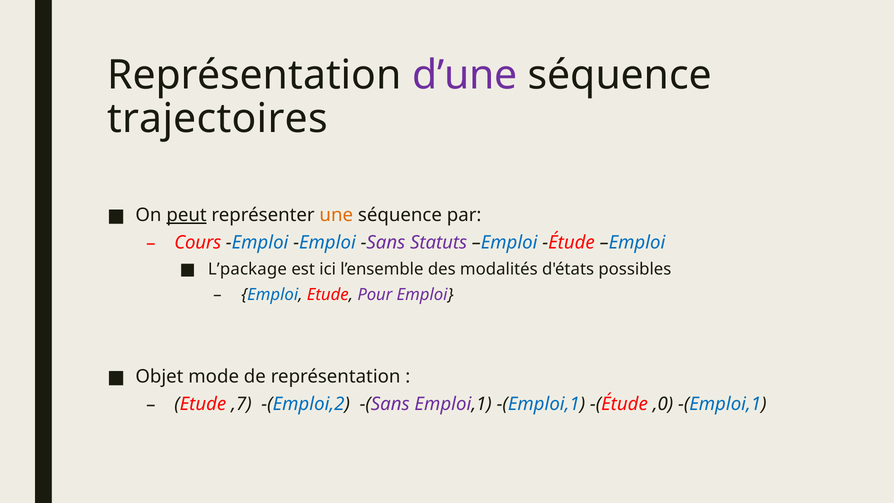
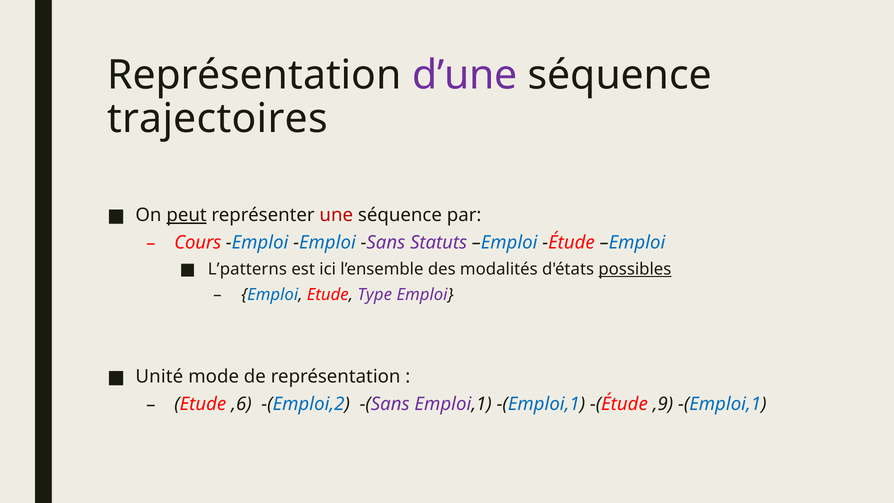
une colour: orange -> red (336, 215)
L’package: L’package -> L’patterns (247, 269)
possibles underline: none -> present (635, 269)
Pour: Pour -> Type (375, 295)
Objet: Objet -> Unité (159, 377)
,7: ,7 -> ,6 (241, 404)
,0: ,0 -> ,9 (663, 404)
